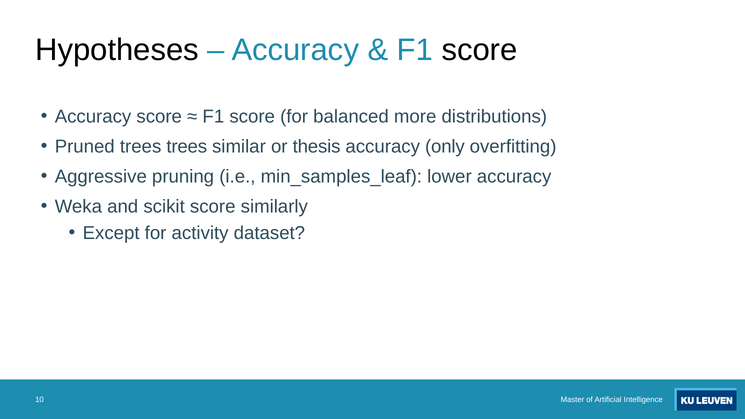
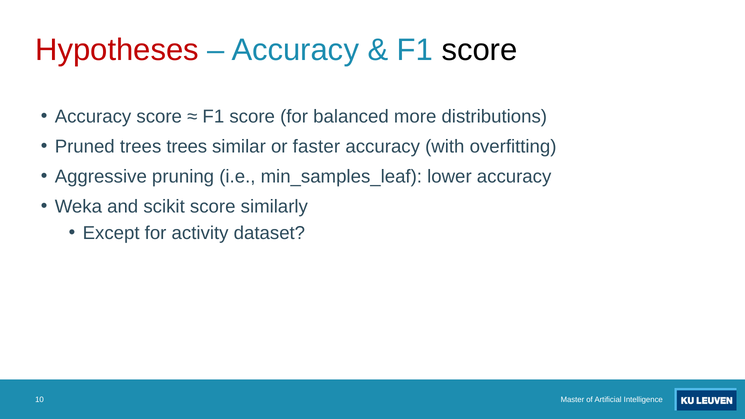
Hypotheses colour: black -> red (117, 50)
thesis: thesis -> faster (316, 147)
only: only -> with (445, 147)
